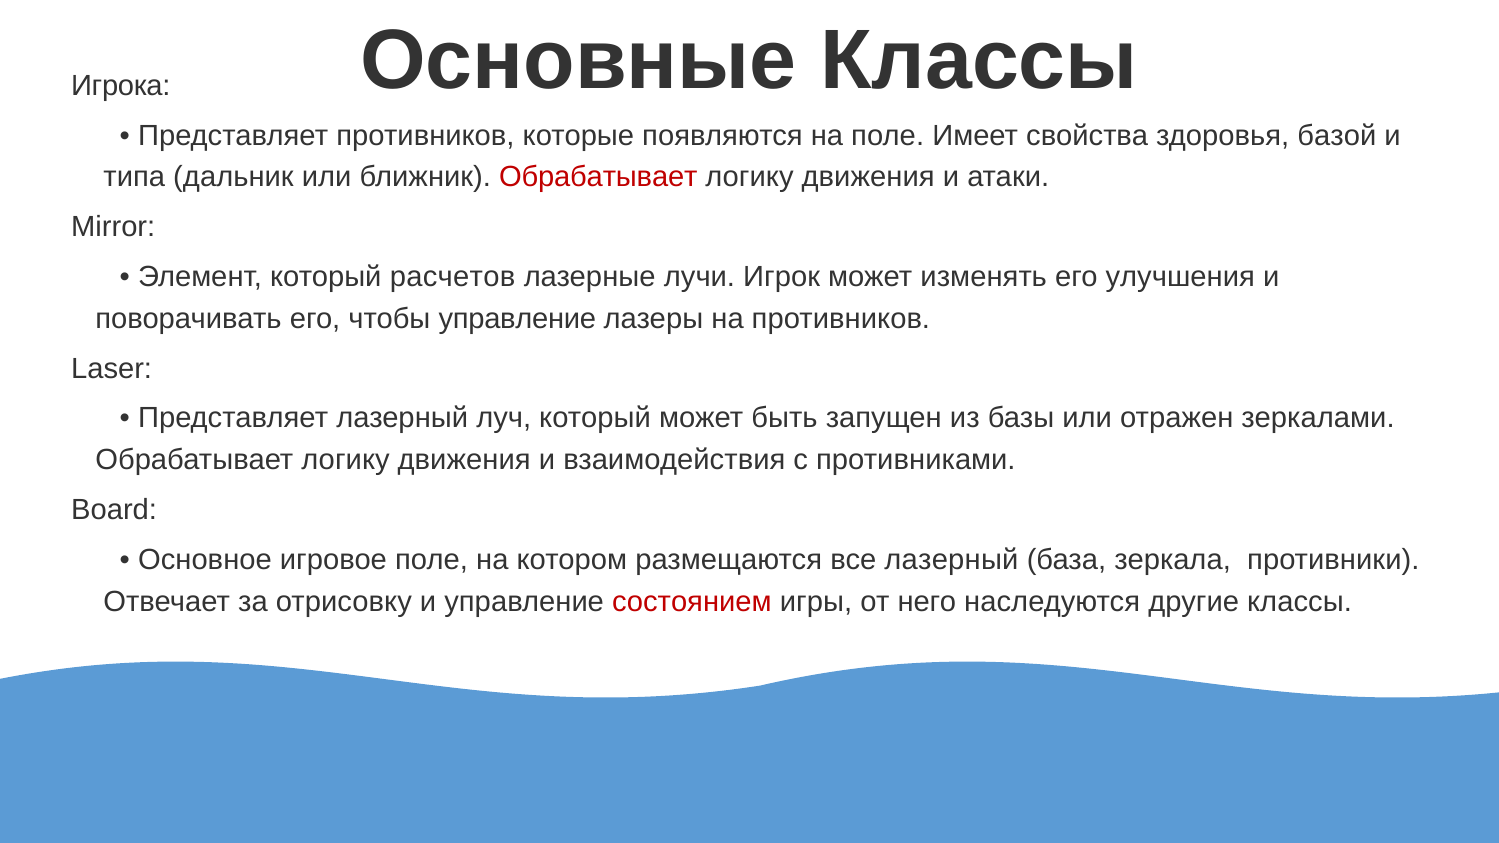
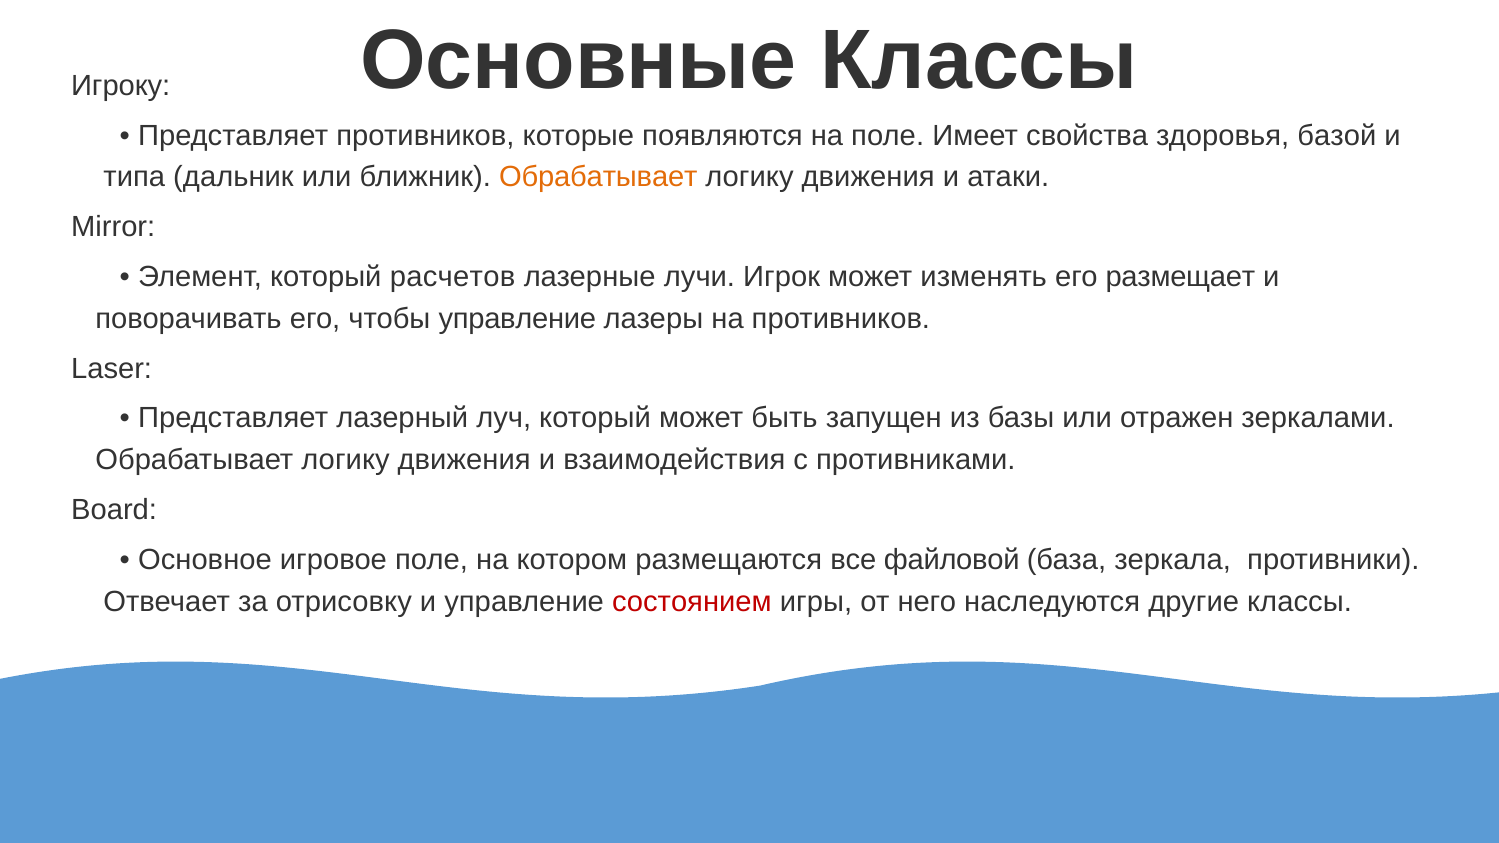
Игрока: Игрока -> Игроку (121, 86)
Обрабатывает colour: red -> orange (598, 177)
улучшения: улучшения -> размещает (1180, 277)
все лазерный: лазерный -> файловой (952, 560)
